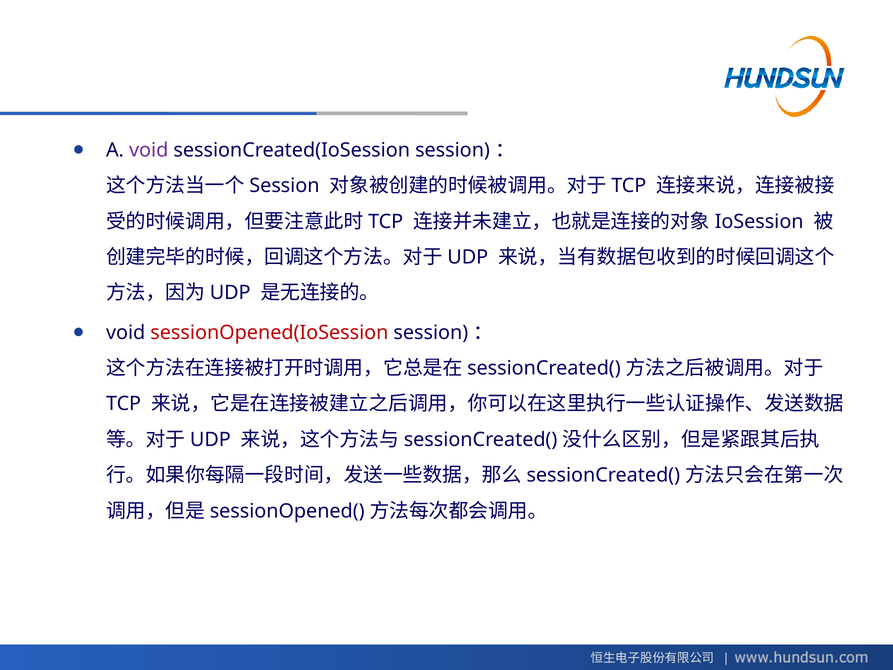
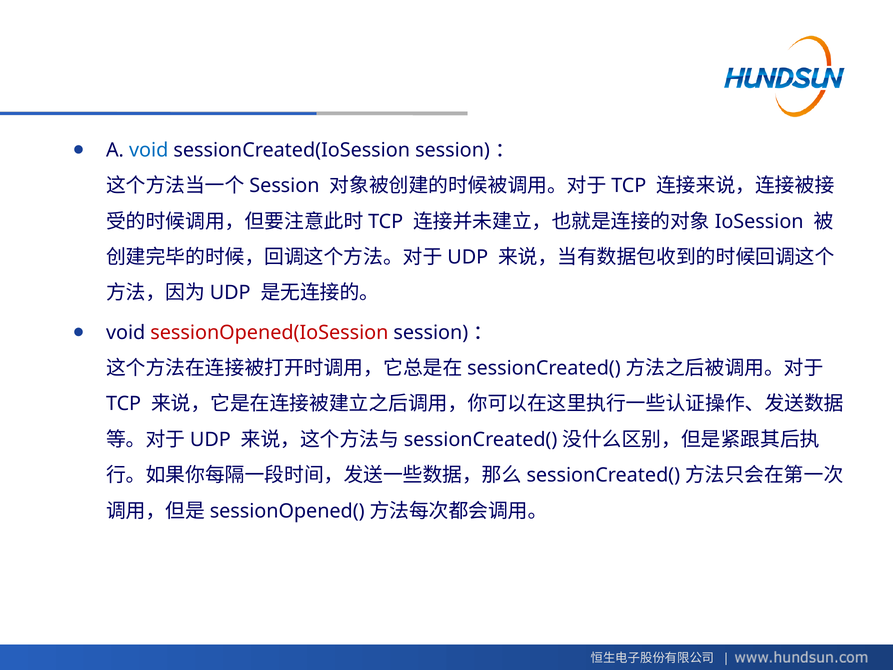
void colour: purple -> blue (149, 150)
